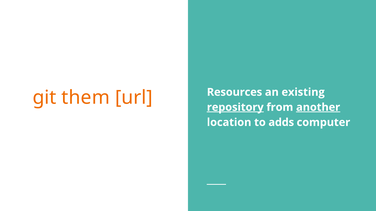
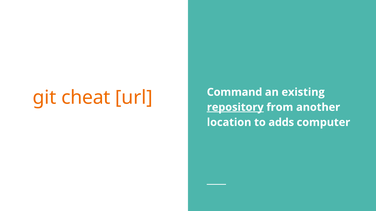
them: them -> cheat (86, 98)
Resources: Resources -> Command (235, 92)
another underline: present -> none (318, 107)
